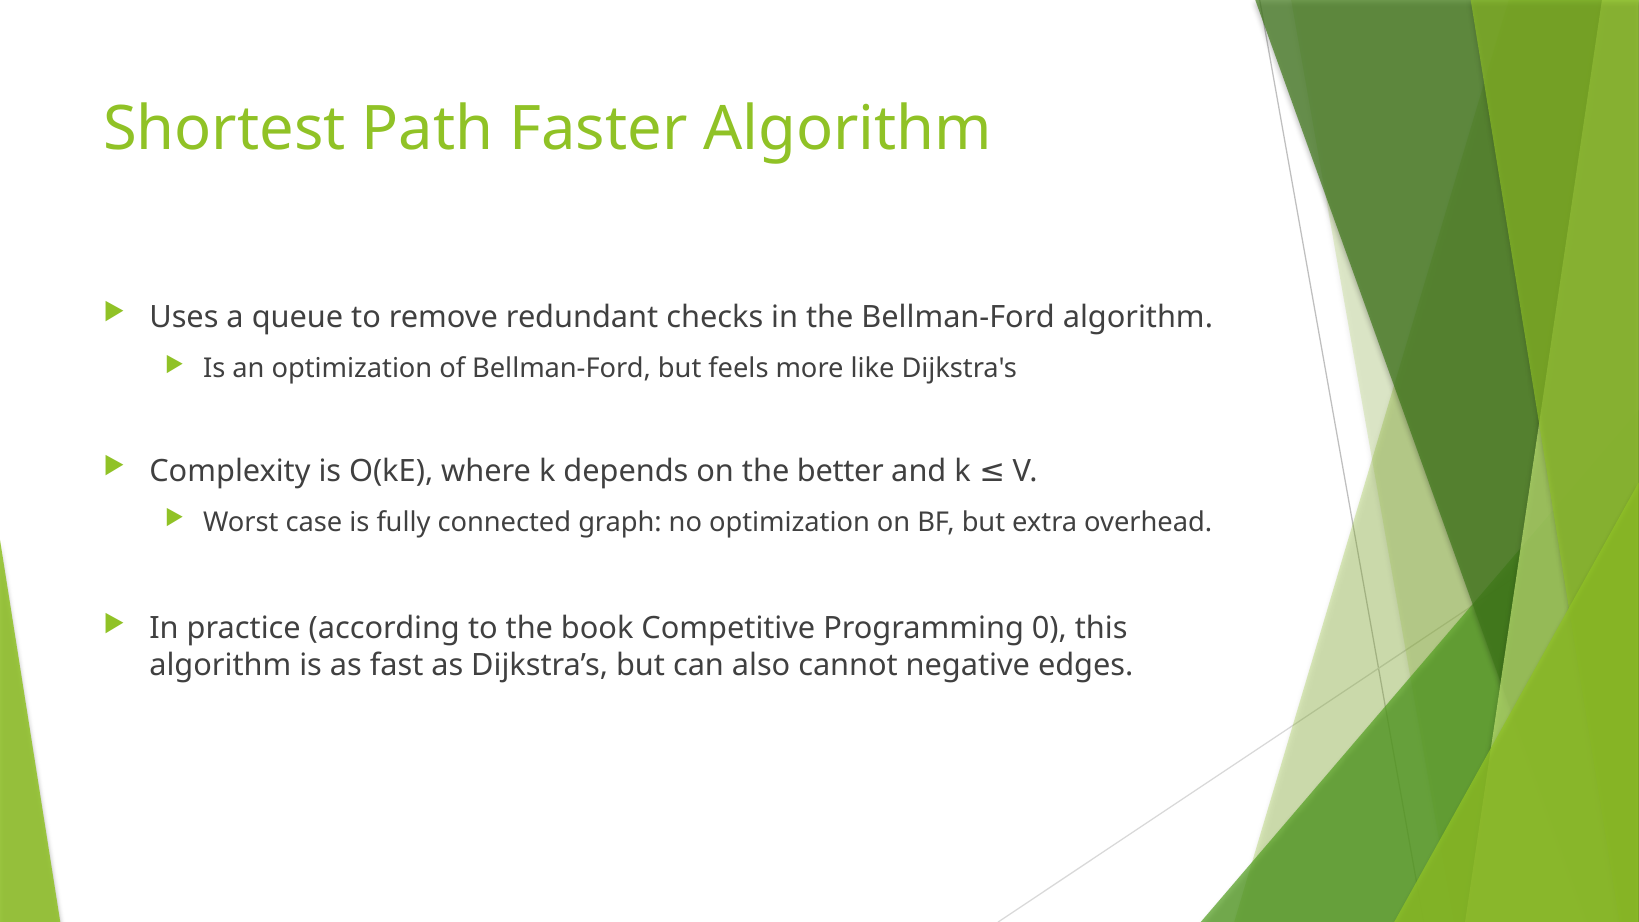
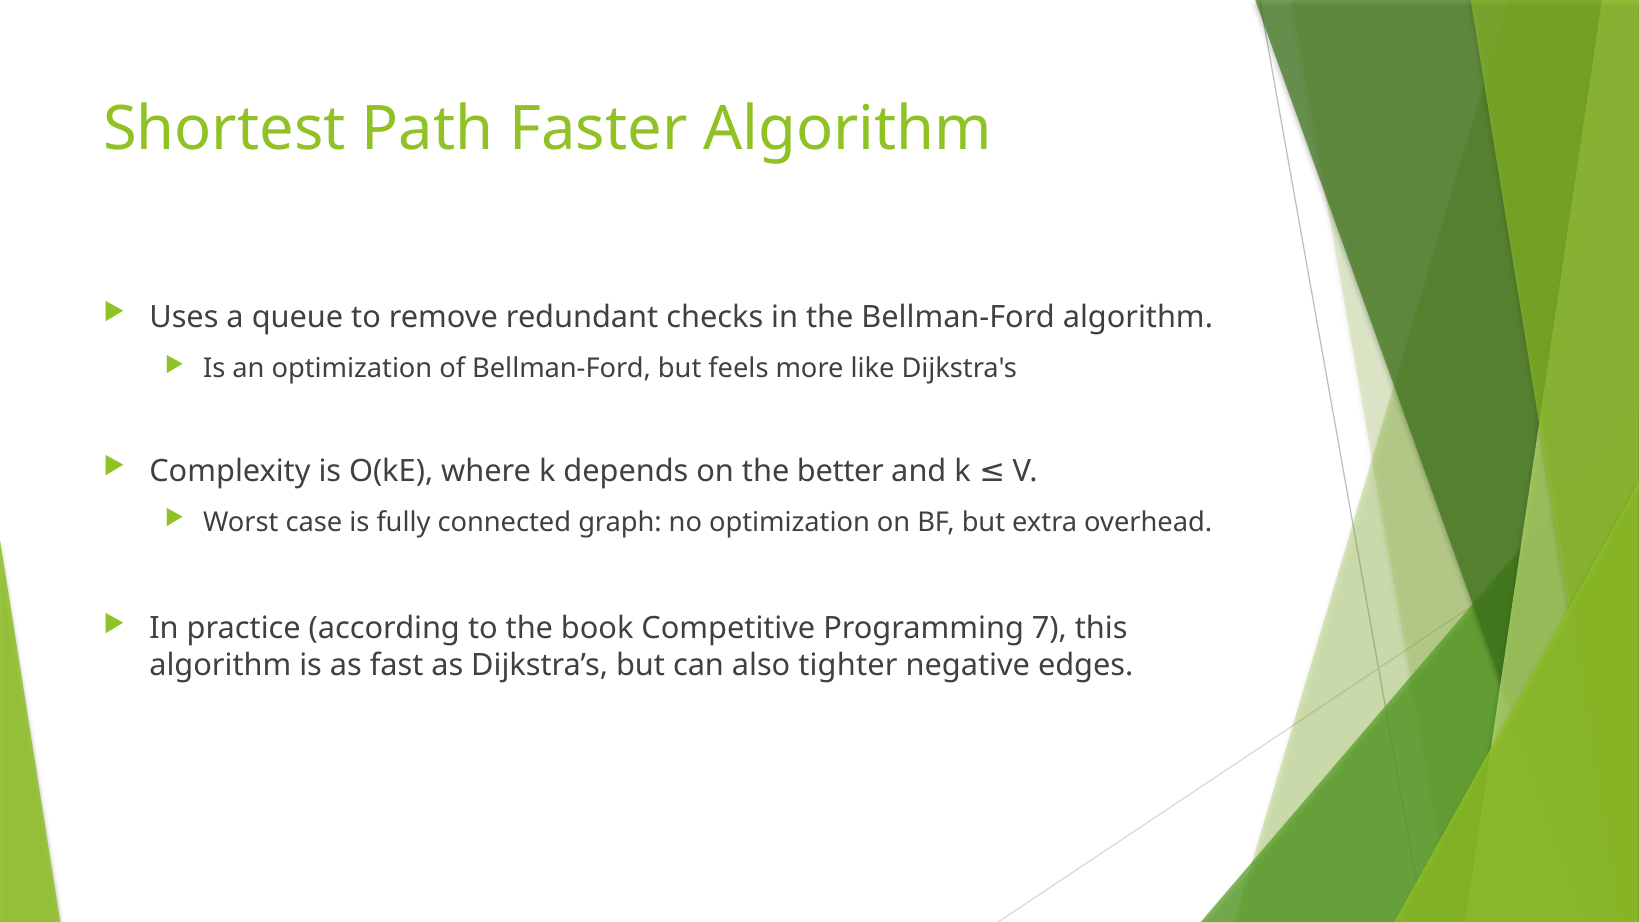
0: 0 -> 7 (1049, 629)
cannot: cannot -> tighter (848, 666)
